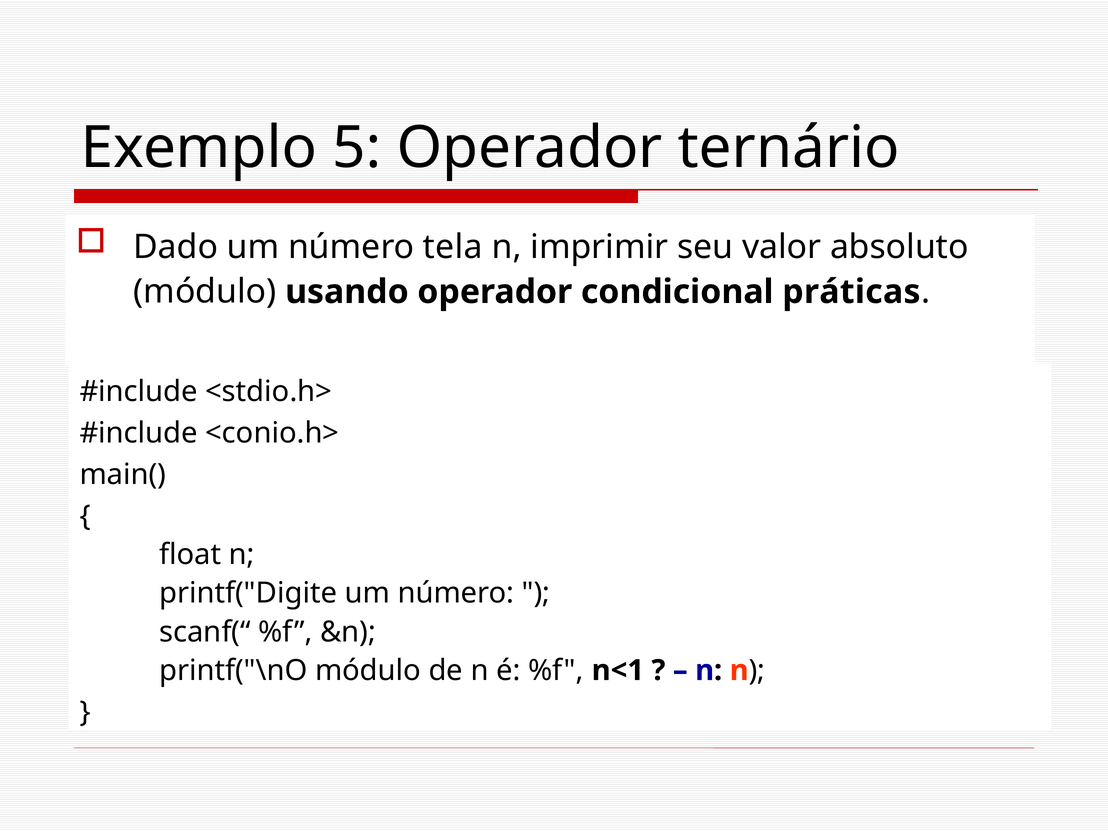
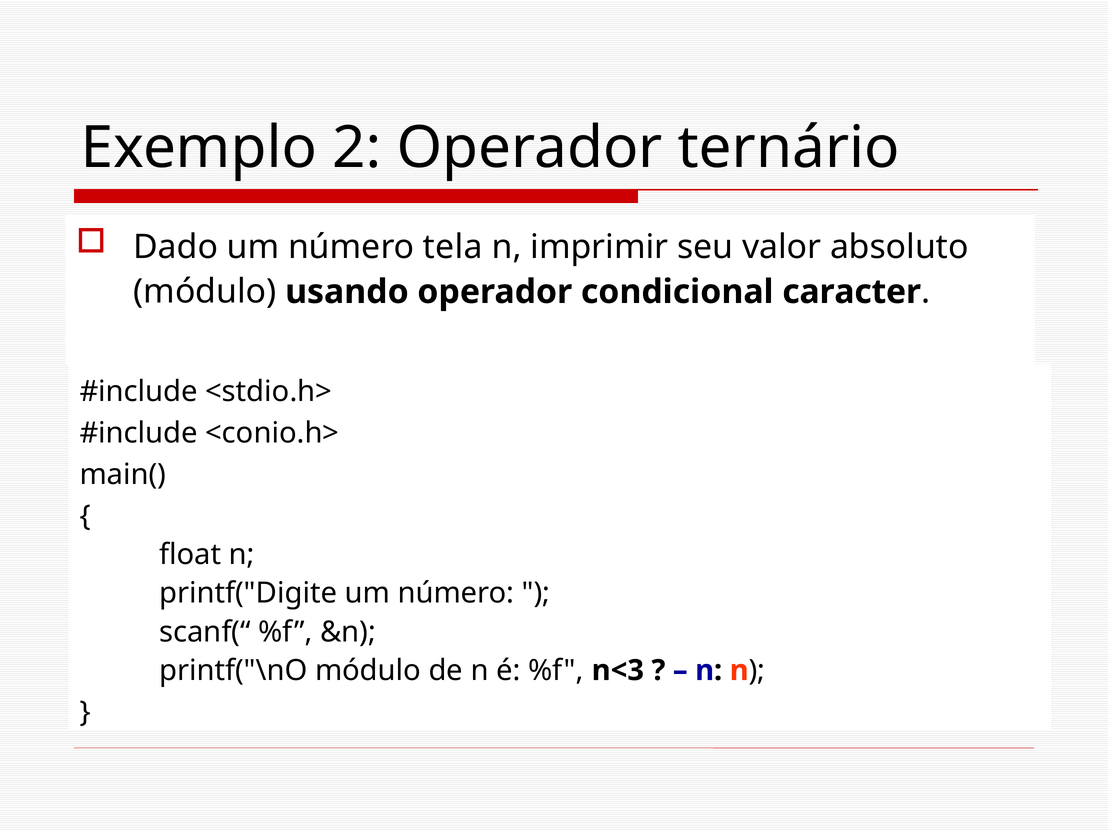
5: 5 -> 2 (357, 148)
práticas: práticas -> caracter (852, 292)
n<1: n<1 -> n<3 (618, 670)
